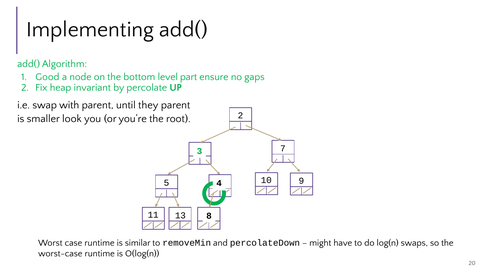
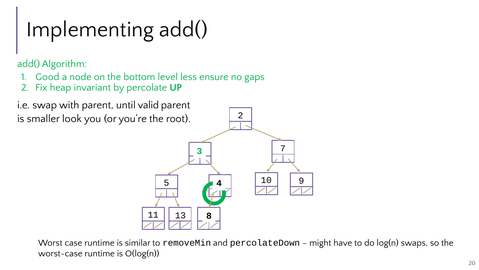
part: part -> less (189, 77)
they: they -> valid (148, 105)
